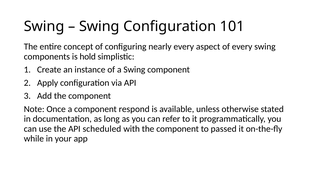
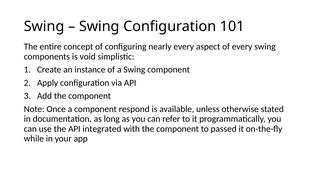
hold: hold -> void (88, 57)
scheduled: scheduled -> integrated (102, 129)
